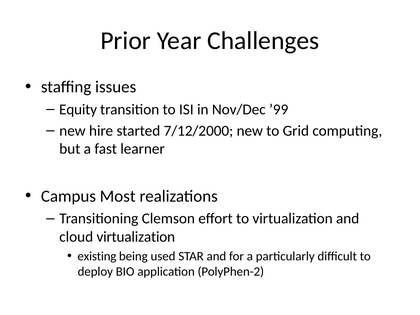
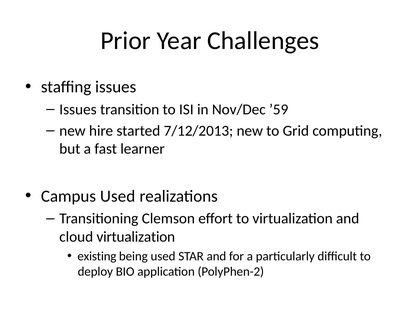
Equity: Equity -> Issues (78, 109)
’99: ’99 -> ’59 (279, 109)
7/12/2000: 7/12/2000 -> 7/12/2013 (198, 131)
Campus Most: Most -> Used (118, 196)
